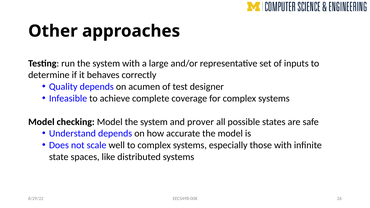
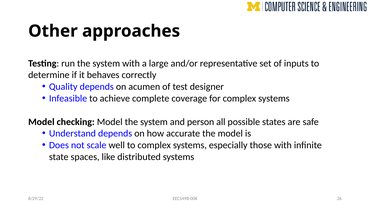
prover: prover -> person (201, 122)
